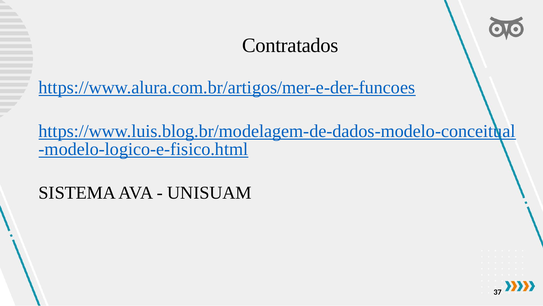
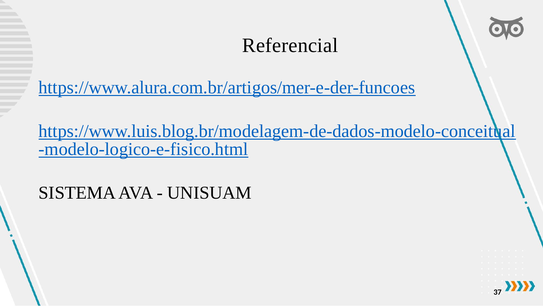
Contratados: Contratados -> Referencial (290, 45)
